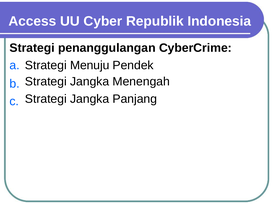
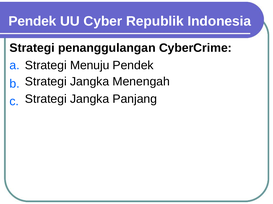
Access: Access -> Pendek (32, 21)
